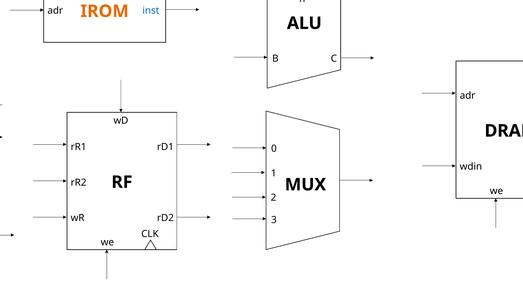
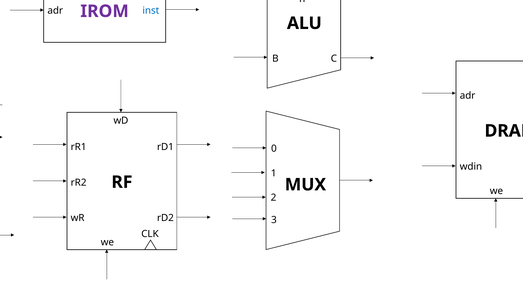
IROM colour: orange -> purple (105, 11)
